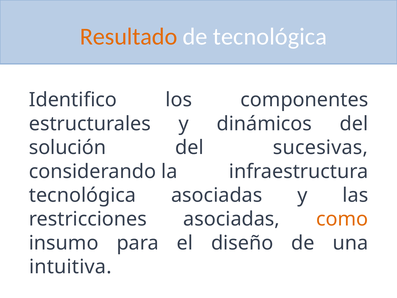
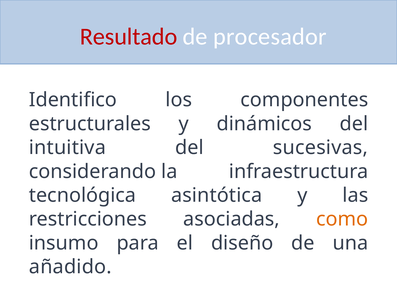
Resultado colour: orange -> red (129, 37)
de tecnológica: tecnológica -> procesador (270, 37)
solución: solución -> intuitiva (67, 147)
tecnológica asociadas: asociadas -> asintótica (217, 195)
intuitiva: intuitiva -> añadido (70, 267)
